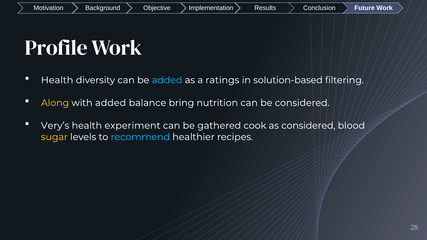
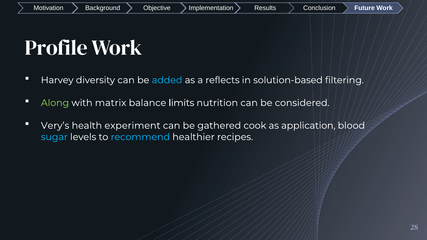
Health: Health -> Harvey (57, 80)
ratings: ratings -> reflects (222, 80)
Along colour: yellow -> light green (55, 103)
with added: added -> matrix (111, 103)
bring: bring -> limits (181, 103)
as considered: considered -> application (308, 126)
sugar colour: yellow -> light blue (54, 137)
